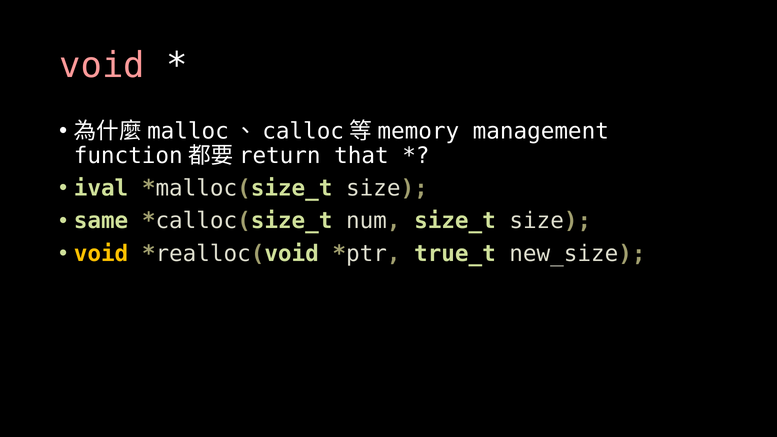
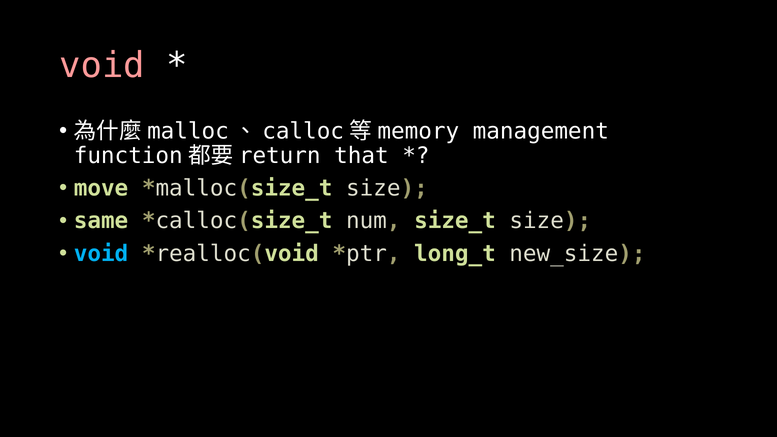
ival: ival -> move (101, 188)
void colour: yellow -> light blue (101, 254)
true_t: true_t -> long_t (455, 254)
